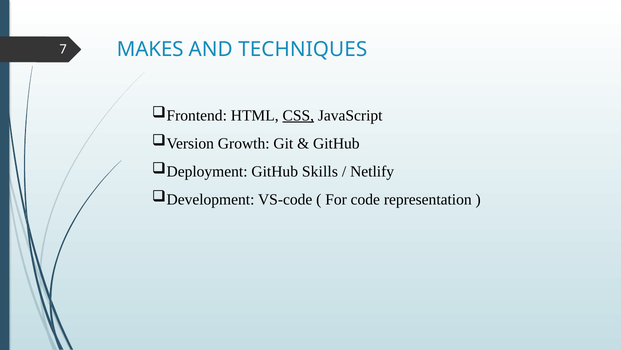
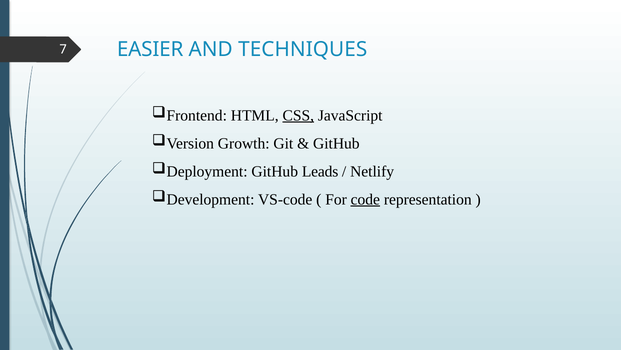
MAKES: MAKES -> EASIER (150, 49)
Skills: Skills -> Leads (320, 171)
code underline: none -> present (365, 199)
